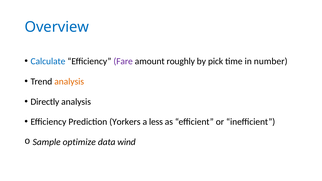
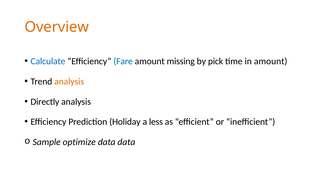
Overview colour: blue -> orange (57, 27)
Fare colour: purple -> blue (123, 61)
roughly: roughly -> missing (181, 61)
in number: number -> amount (271, 61)
Yorkers: Yorkers -> Holiday (125, 122)
data wind: wind -> data (126, 142)
